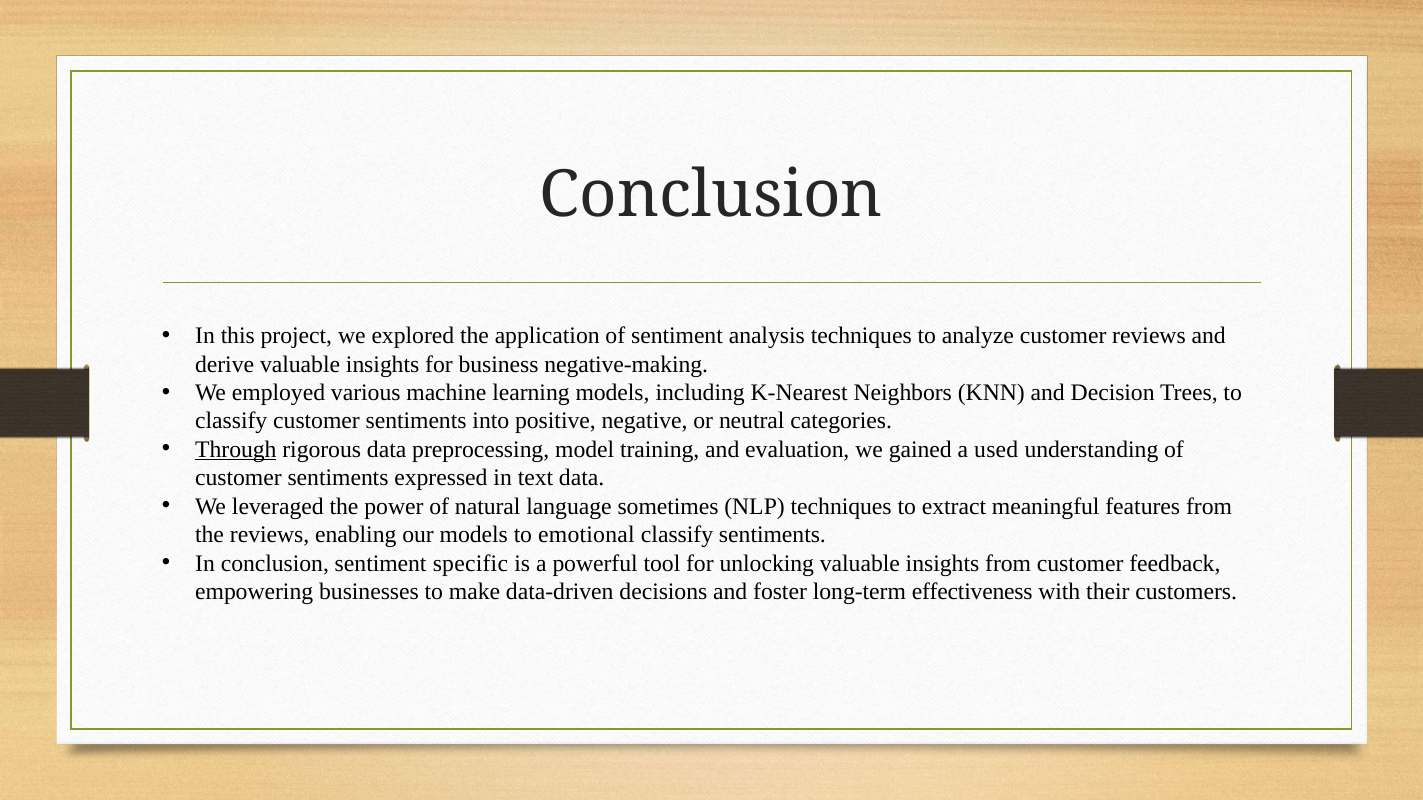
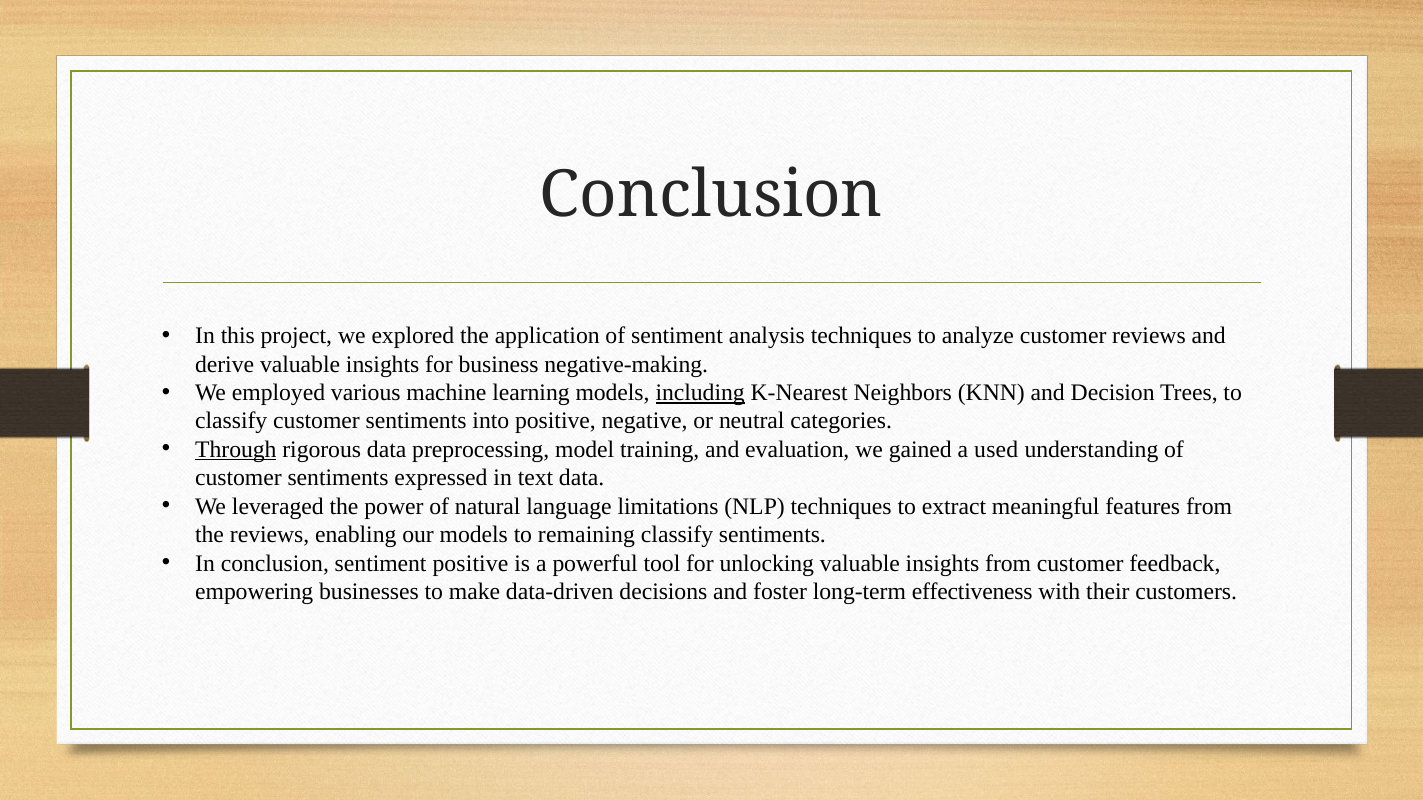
including underline: none -> present (700, 393)
sometimes: sometimes -> limitations (668, 507)
emotional: emotional -> remaining (586, 535)
sentiment specific: specific -> positive (470, 564)
